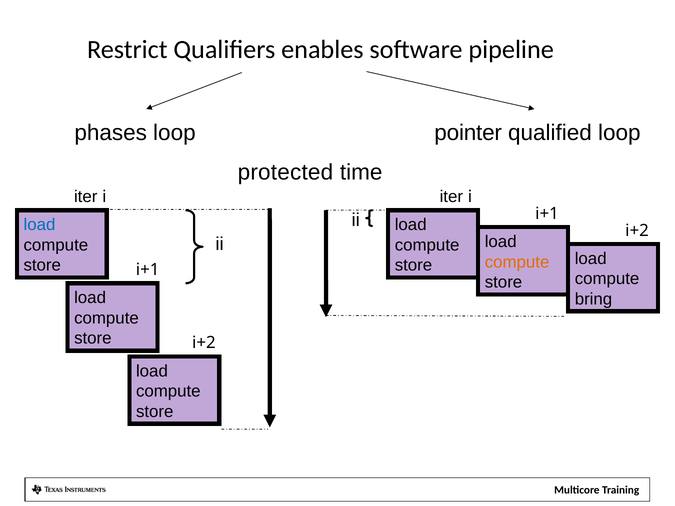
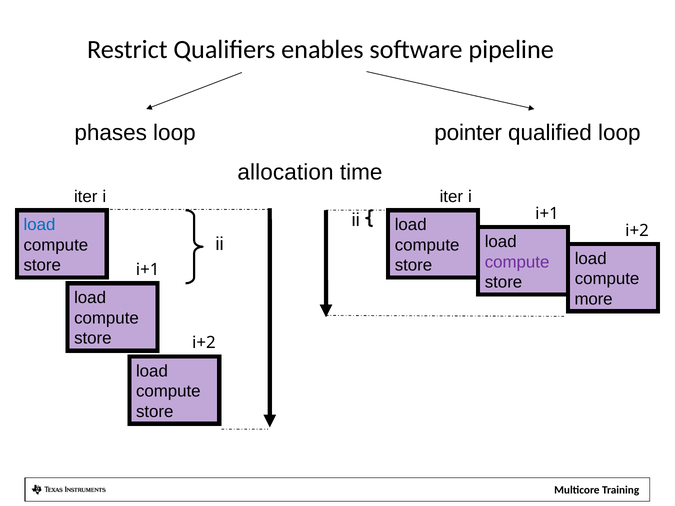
protected: protected -> allocation (286, 172)
compute colour: orange -> purple (517, 262)
bring: bring -> more (594, 299)
